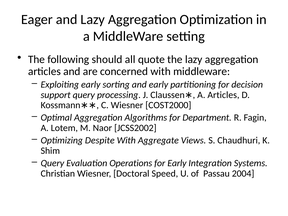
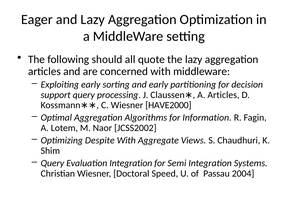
COST2000: COST2000 -> HAVE2000 (168, 105)
Department: Department -> Information (207, 118)
Evaluation Operations: Operations -> Integration (131, 163)
for Early: Early -> Semi (177, 163)
